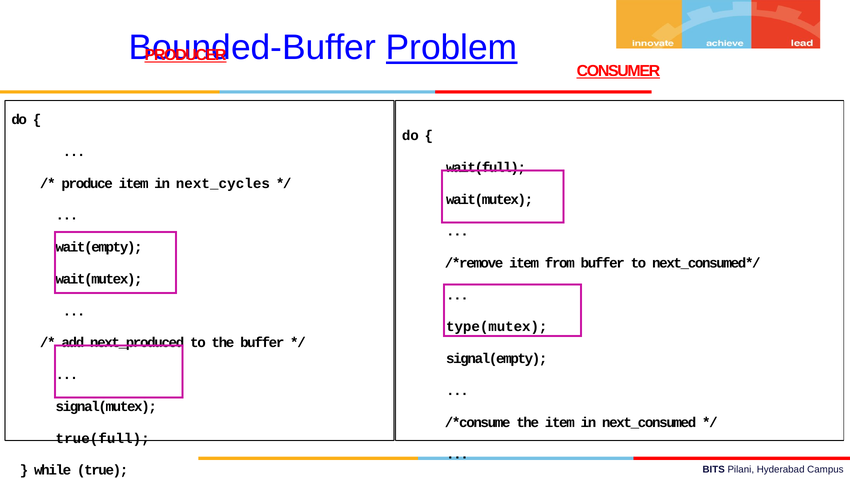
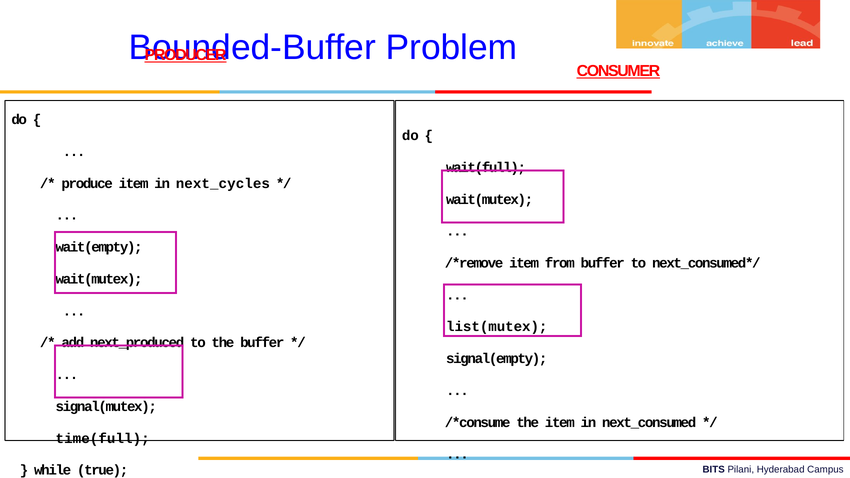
Problem underline: present -> none (452, 48)
type(mutex: type(mutex -> list(mutex (497, 327)
true(full: true(full -> time(full (103, 438)
